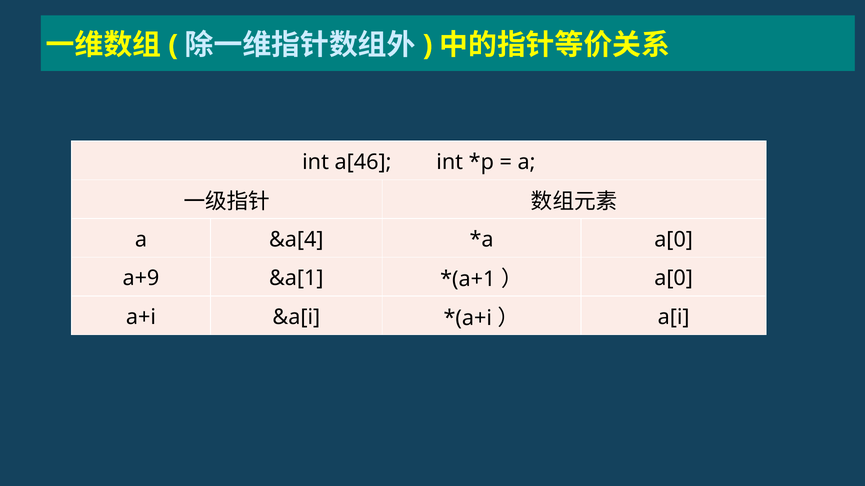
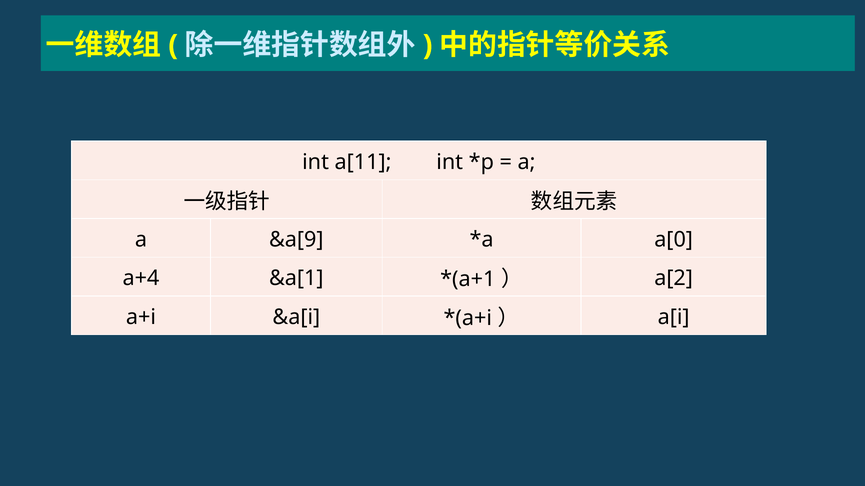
a[46: a[46 -> a[11 (363, 162)
&a[4: &a[4 -> &a[9 (296, 240)
a+9: a+9 -> a+4 (141, 278)
a[0: a[0 -> a[2 (674, 278)
